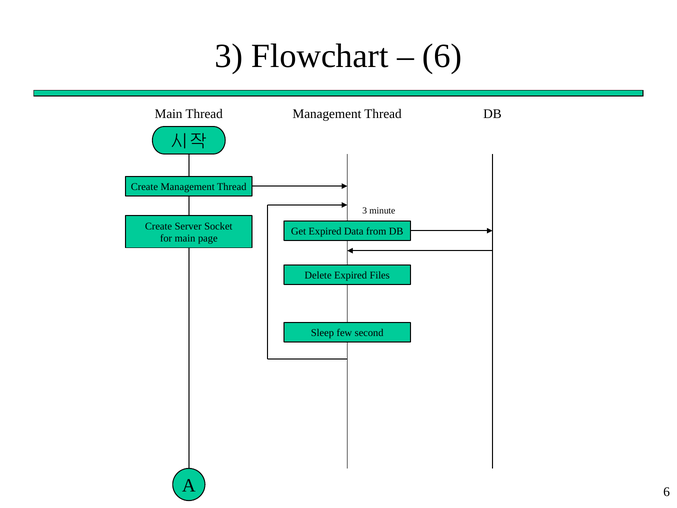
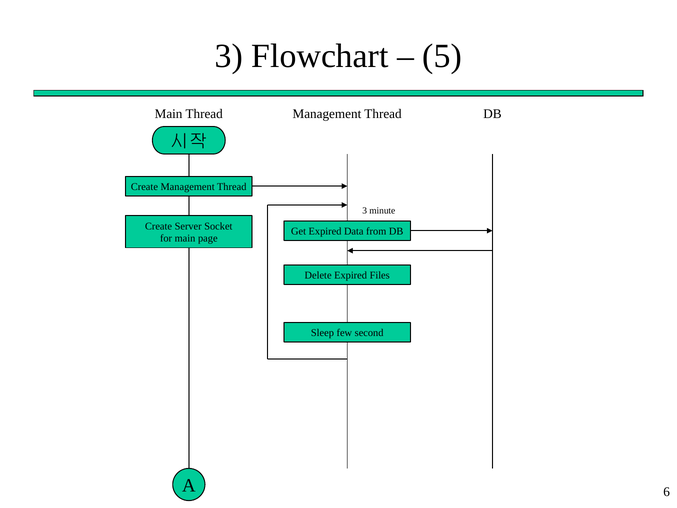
6: 6 -> 5 (442, 56)
